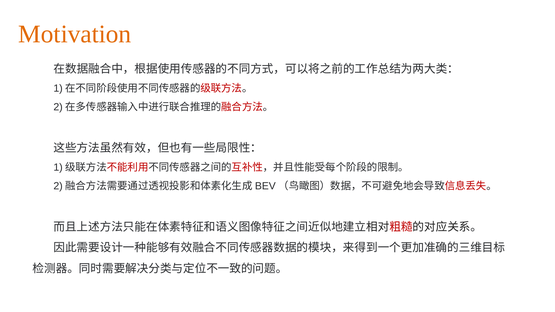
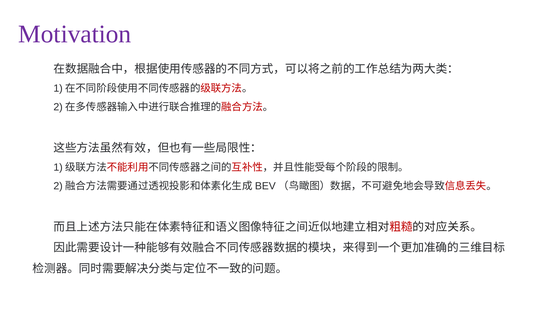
Motivation colour: orange -> purple (75, 34)
